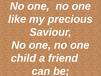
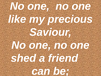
child: child -> shed (23, 58)
